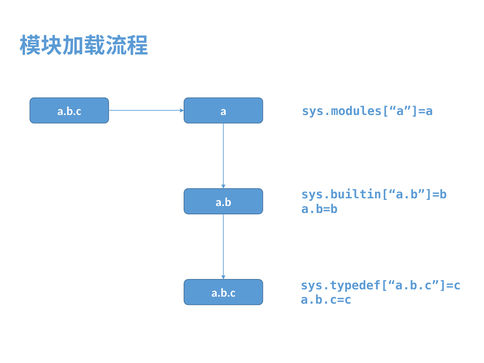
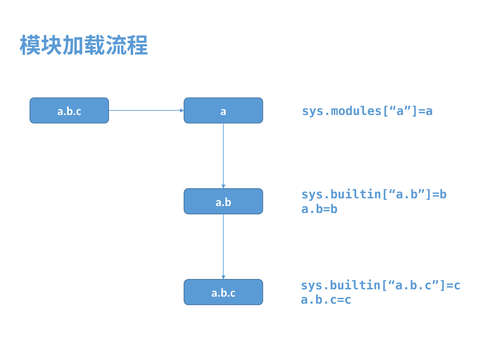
sys.typedef[“a.b.c”]=c: sys.typedef[“a.b.c”]=c -> sys.builtin[“a.b.c”]=c (381, 285)
